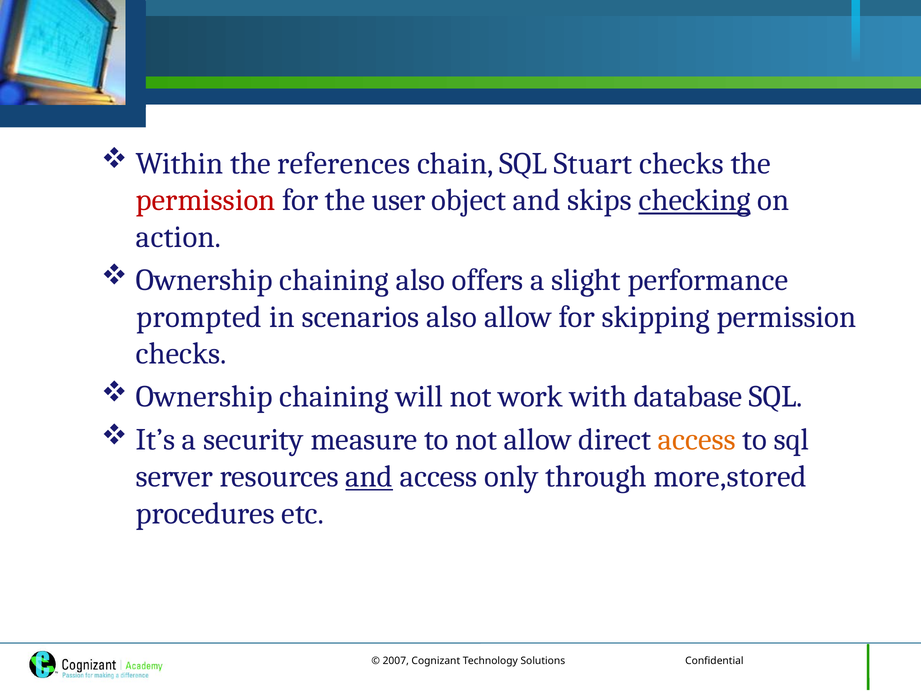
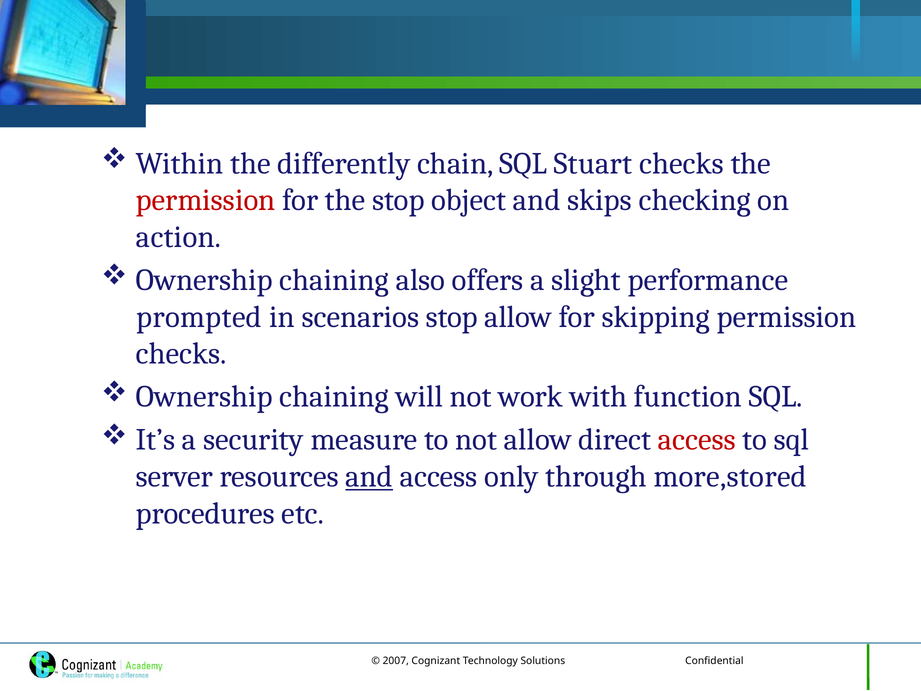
references: references -> differently (344, 163)
the user: user -> stop (398, 200)
checking underline: present -> none (695, 200)
scenarios also: also -> stop (452, 317)
database: database -> function (688, 397)
access colour: orange -> red (697, 440)
